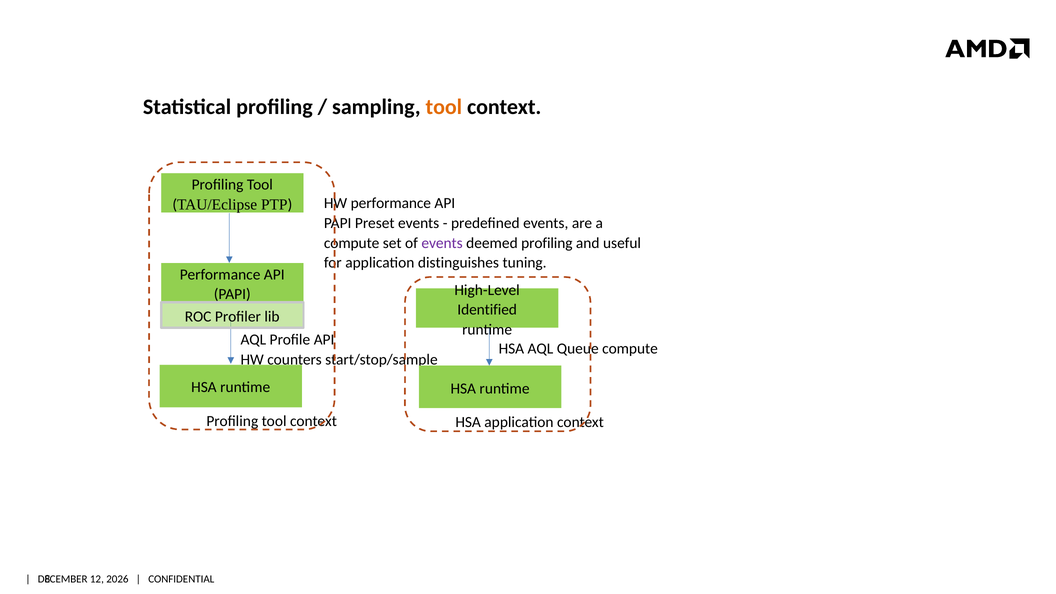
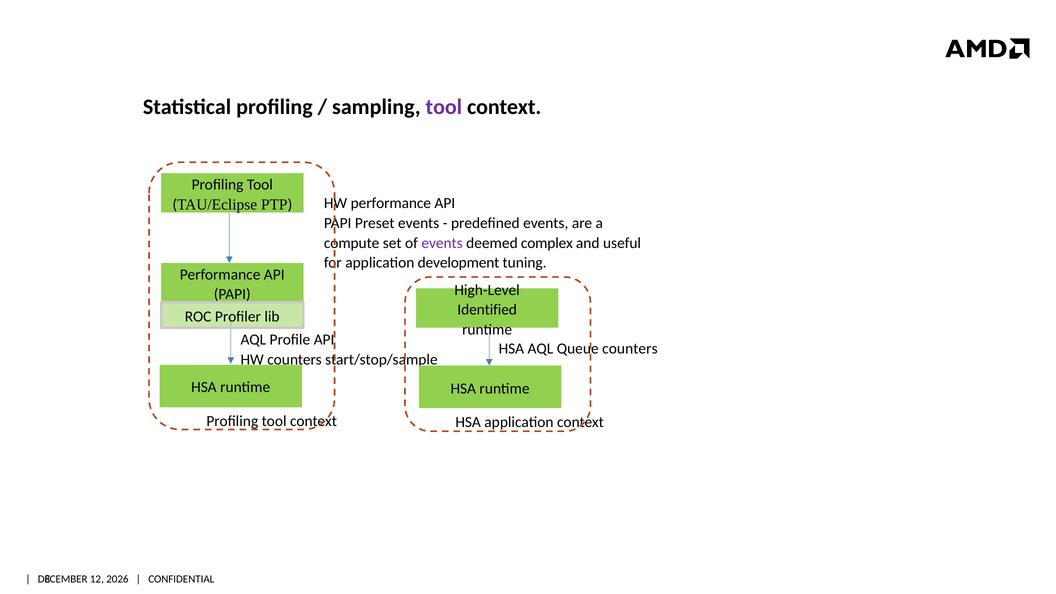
tool colour: orange -> purple (444, 107)
deemed profiling: profiling -> complex (547, 243)
distinguishes: distinguishes -> development (459, 263)
Queue compute: compute -> counters (630, 349)
